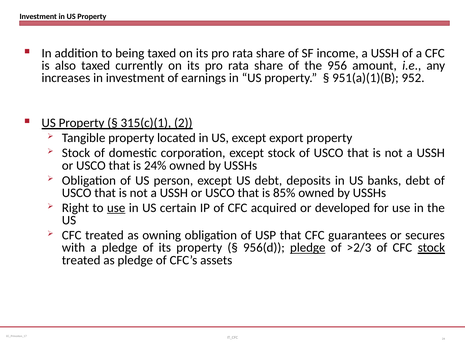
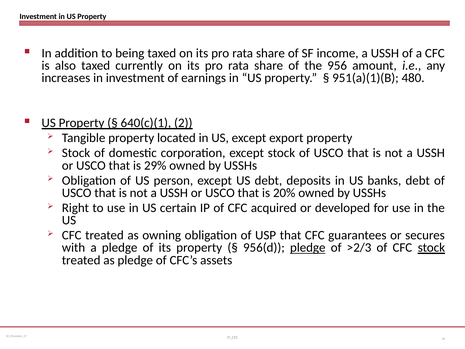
952: 952 -> 480 (413, 78)
315(c)(1: 315(c)(1 -> 640(c)(1 (146, 123)
24%: 24% -> 29% (155, 165)
85%: 85% -> 20% (284, 193)
use underline: present -> none (116, 208)
